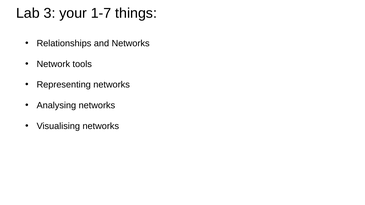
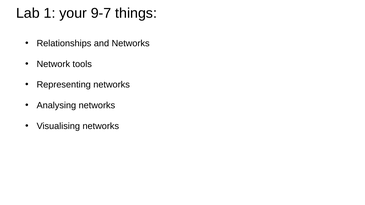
3: 3 -> 1 (50, 13)
1-7: 1-7 -> 9-7 (101, 13)
